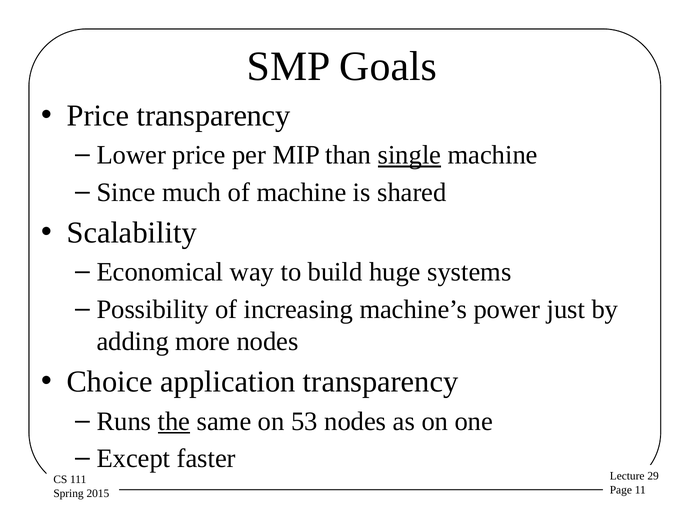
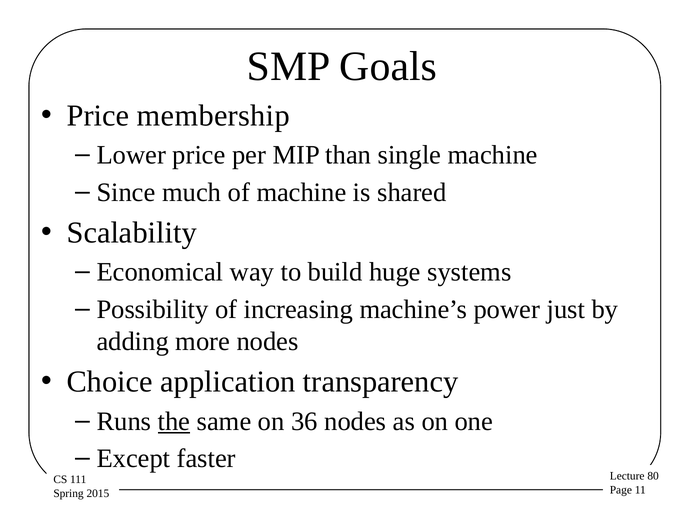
Price transparency: transparency -> membership (213, 116)
single underline: present -> none (409, 155)
53: 53 -> 36 (304, 421)
29: 29 -> 80 (653, 476)
